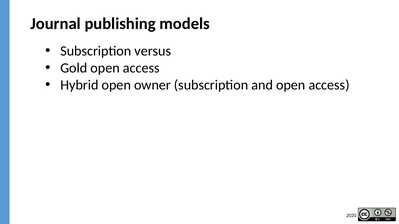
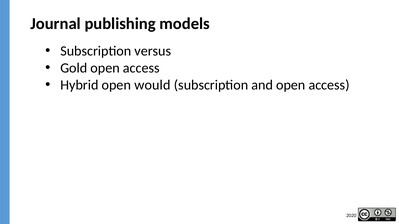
owner: owner -> would (152, 85)
